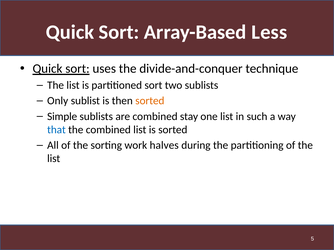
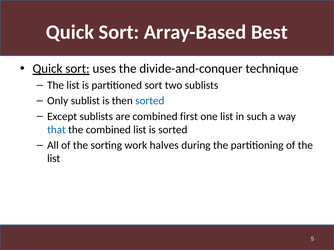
Less: Less -> Best (269, 32)
sorted colour: orange -> blue (150, 101)
Simple: Simple -> Except (62, 117)
stay: stay -> first (189, 117)
